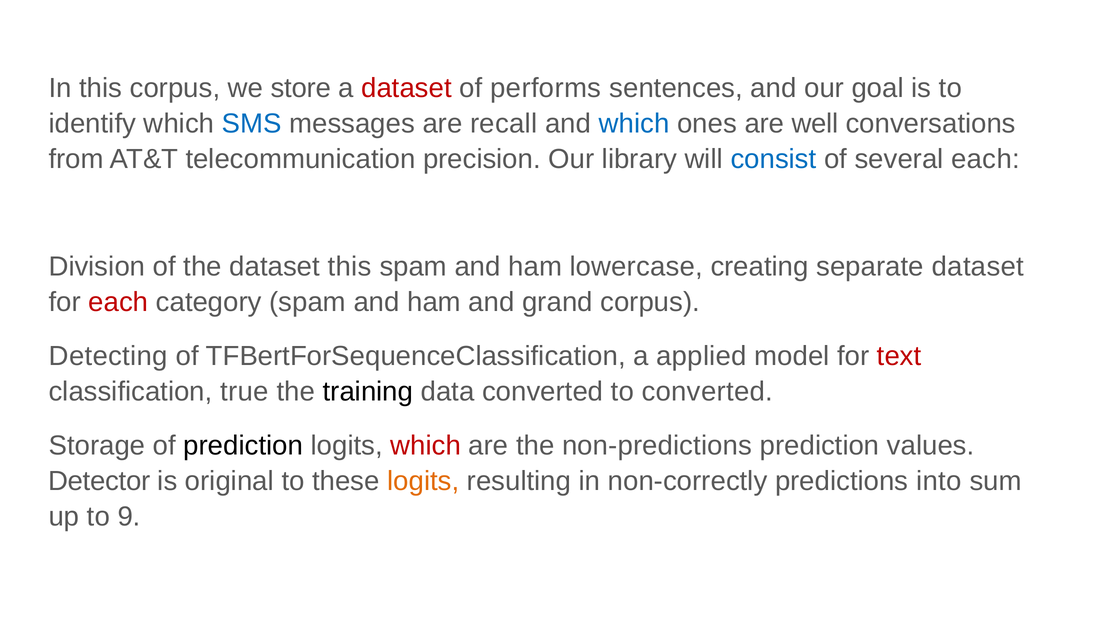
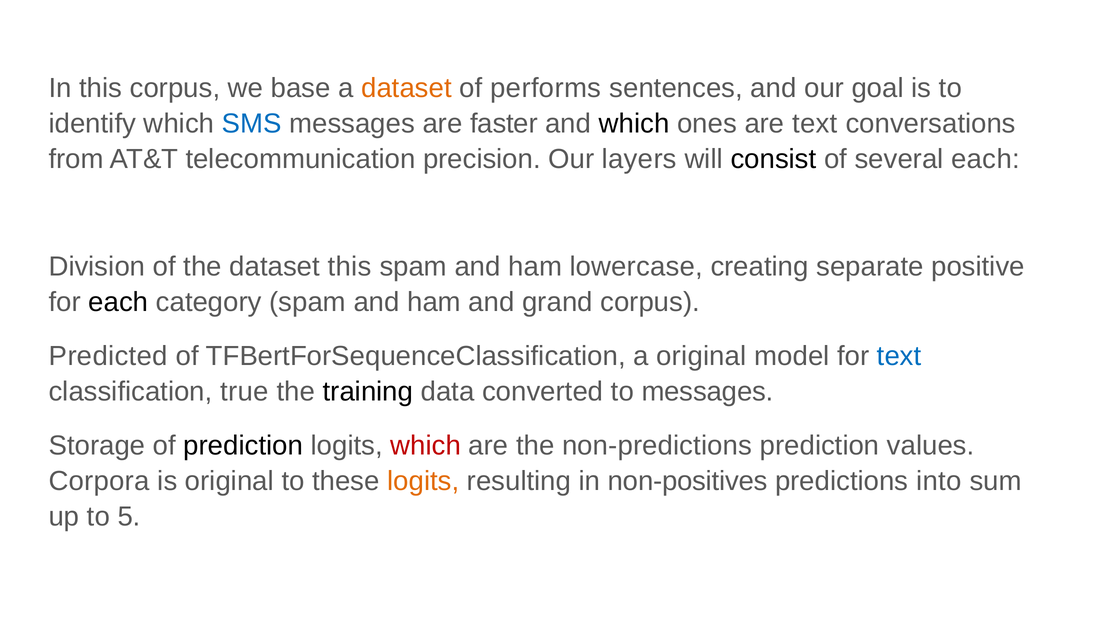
store: store -> base (301, 88)
dataset colour: red -> orange (406, 88)
recall: recall -> faster (504, 124)
which colour: blue -> black (634, 124)
are well: well -> text (815, 124)
library: library -> layers (639, 159)
consist colour: blue -> black (773, 159)
separate dataset: dataset -> positive (978, 267)
each colour: red -> black (118, 302)
Detecting: Detecting -> Predicted (108, 356)
a applied: applied -> original (701, 356)
text colour: red -> blue (899, 356)
to converted: converted -> messages (708, 392)
Detector: Detector -> Corpora (99, 481)
non-correctly: non-correctly -> non-positives (688, 481)
9: 9 -> 5 (129, 517)
